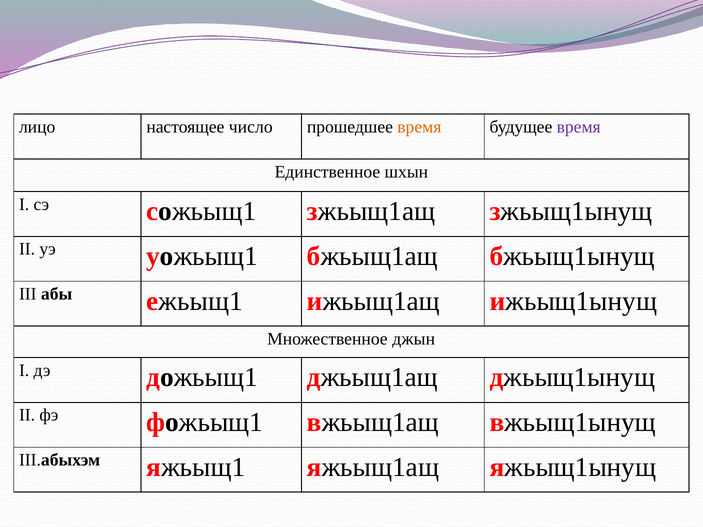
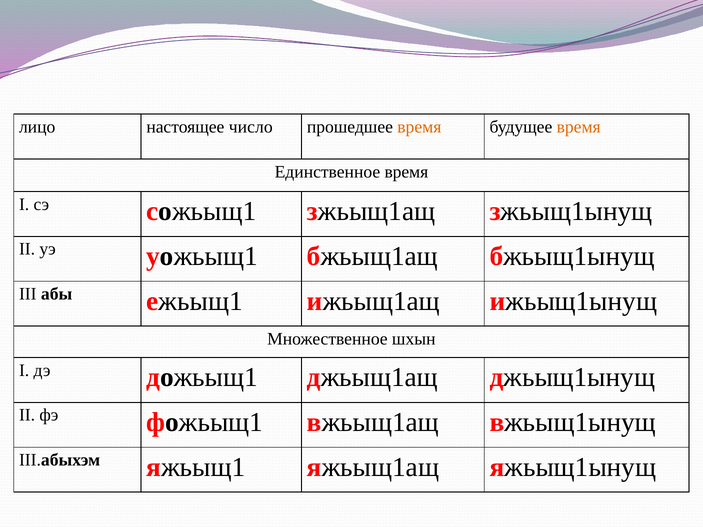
время colour: purple -> orange (579, 127)
Единственное шхын: шхын -> время (406, 172)
джын: джын -> шхын (414, 339)
